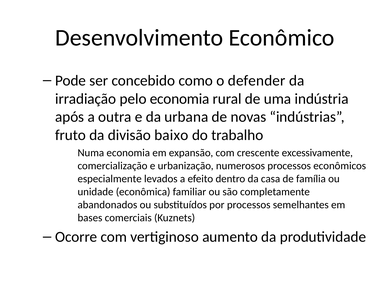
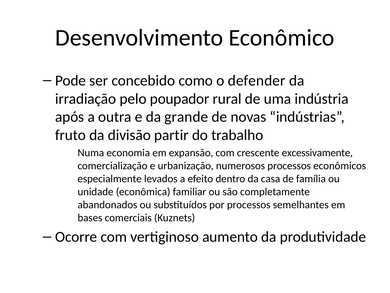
pelo economia: economia -> poupador (180, 99)
urbana: urbana -> grande (186, 117)
baixo: baixo -> partir (171, 135)
